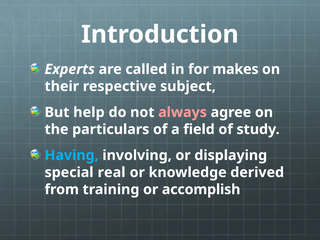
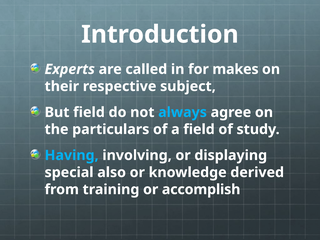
But help: help -> field (89, 112)
always colour: pink -> light blue (183, 112)
real: real -> also (112, 172)
